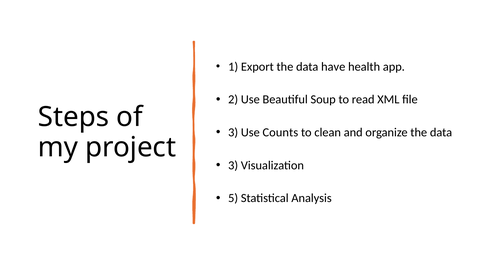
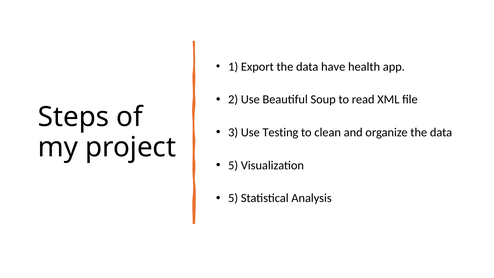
Counts: Counts -> Testing (280, 132)
3: 3 -> 5 (233, 165)
